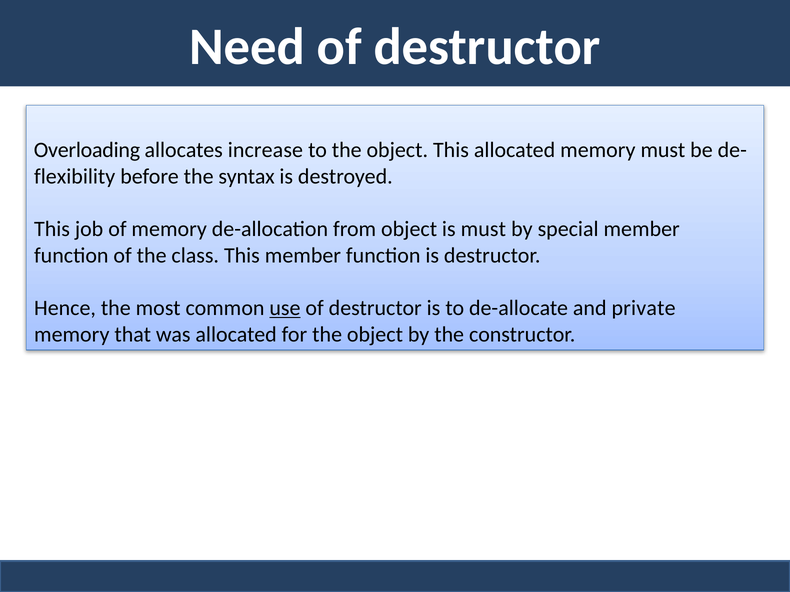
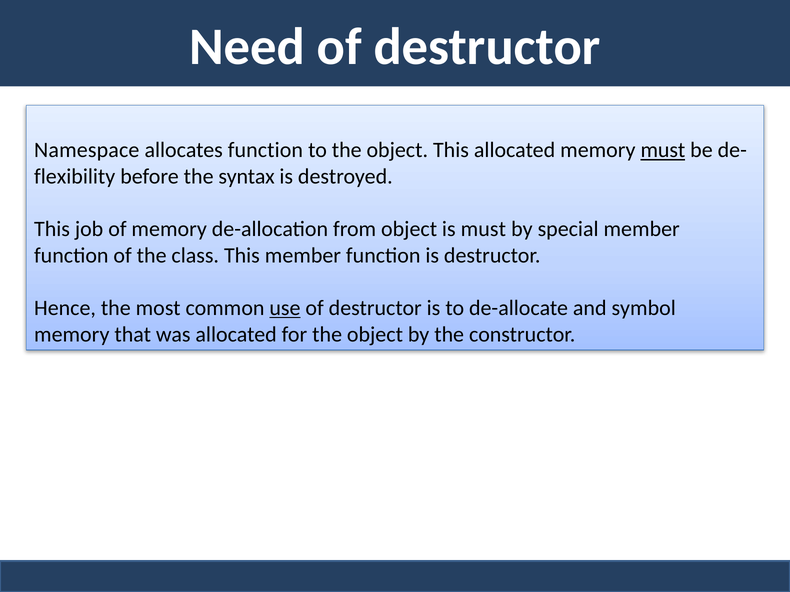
Overloading: Overloading -> Namespace (87, 150)
allocates increase: increase -> function (265, 150)
must underline: none -> present (663, 150)
private: private -> symbol (644, 308)
